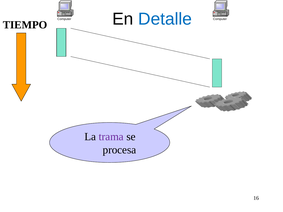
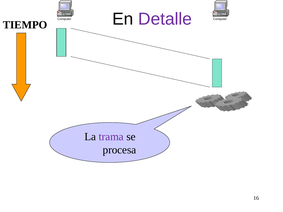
Detalle colour: blue -> purple (165, 19)
